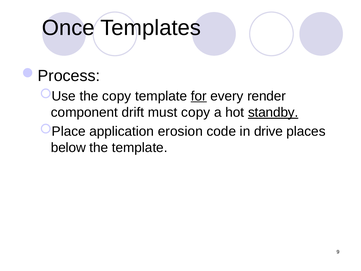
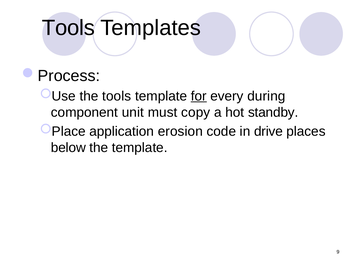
Once: Once -> Tools (68, 28)
the copy: copy -> tools (117, 96)
render: render -> during (266, 96)
drift: drift -> unit (133, 112)
standby underline: present -> none (273, 112)
